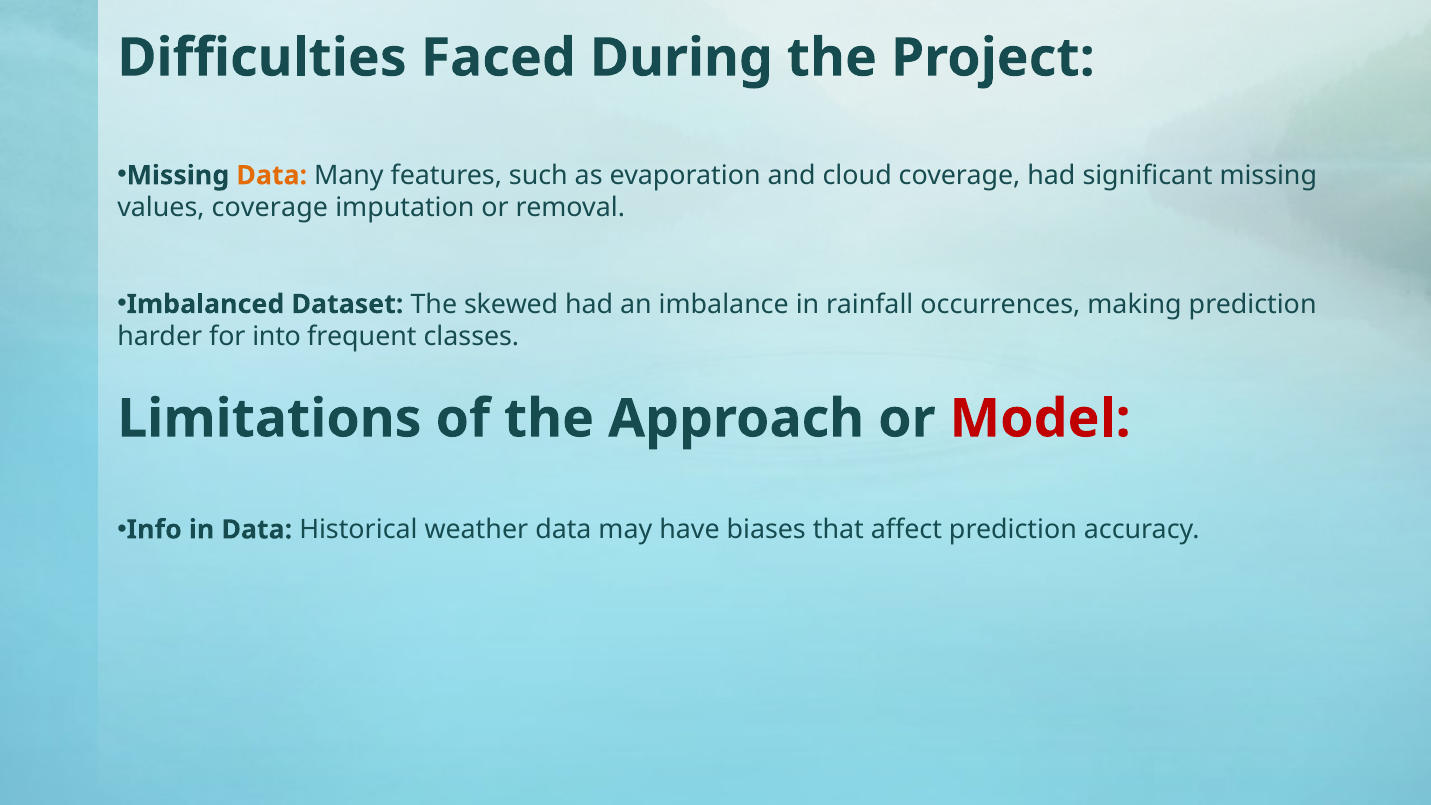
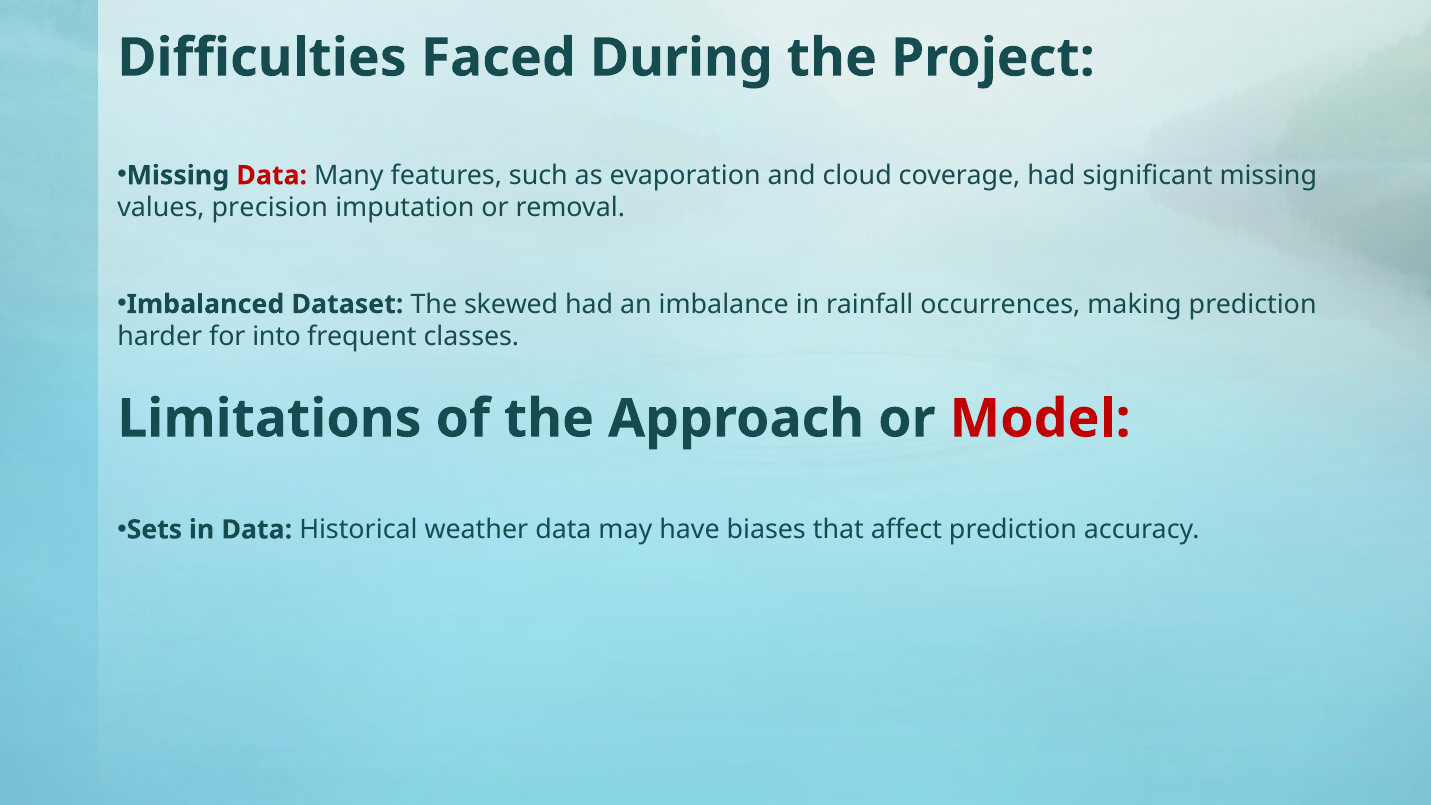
Data colour: orange -> red (272, 175)
values coverage: coverage -> precision (270, 208)
Info: Info -> Sets (154, 530)
